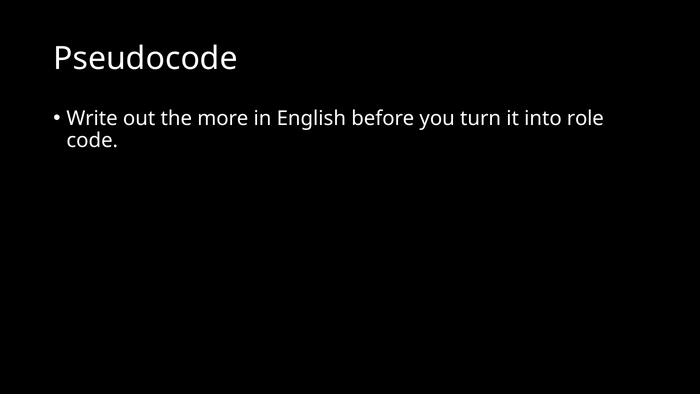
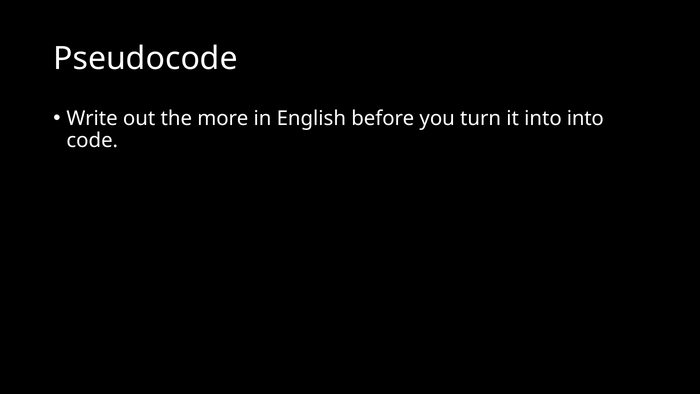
into role: role -> into (585, 118)
